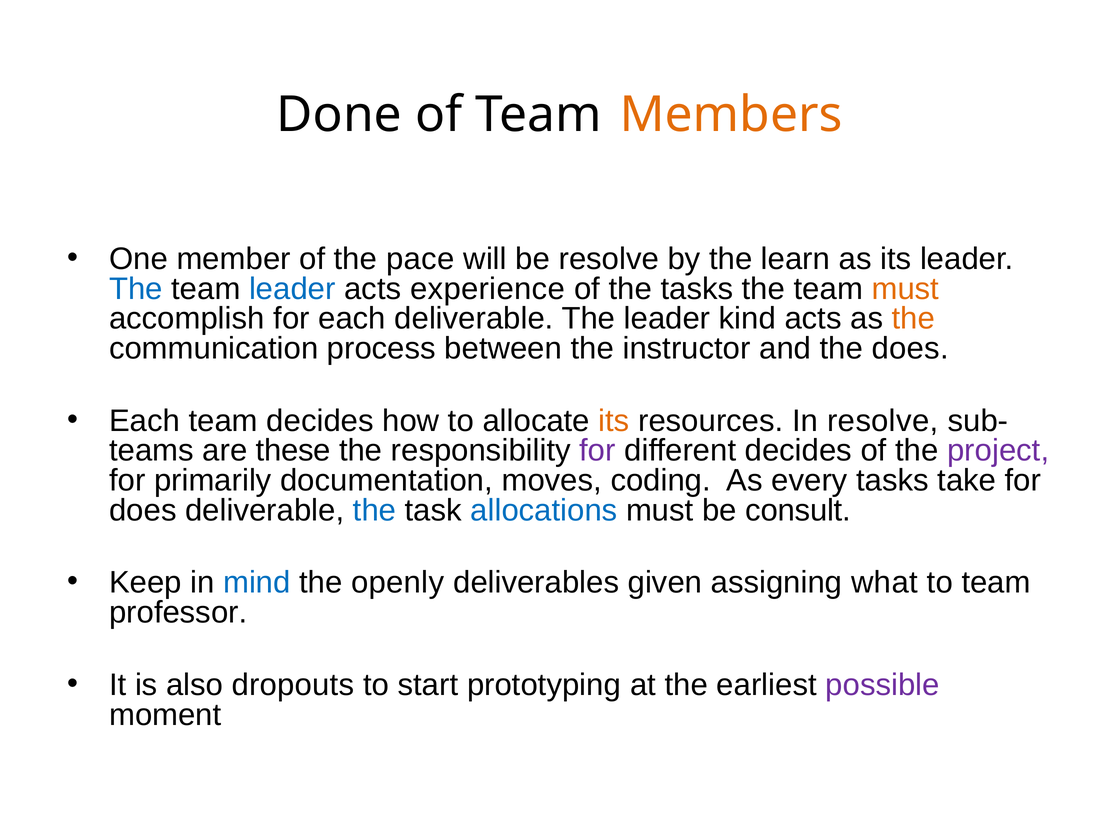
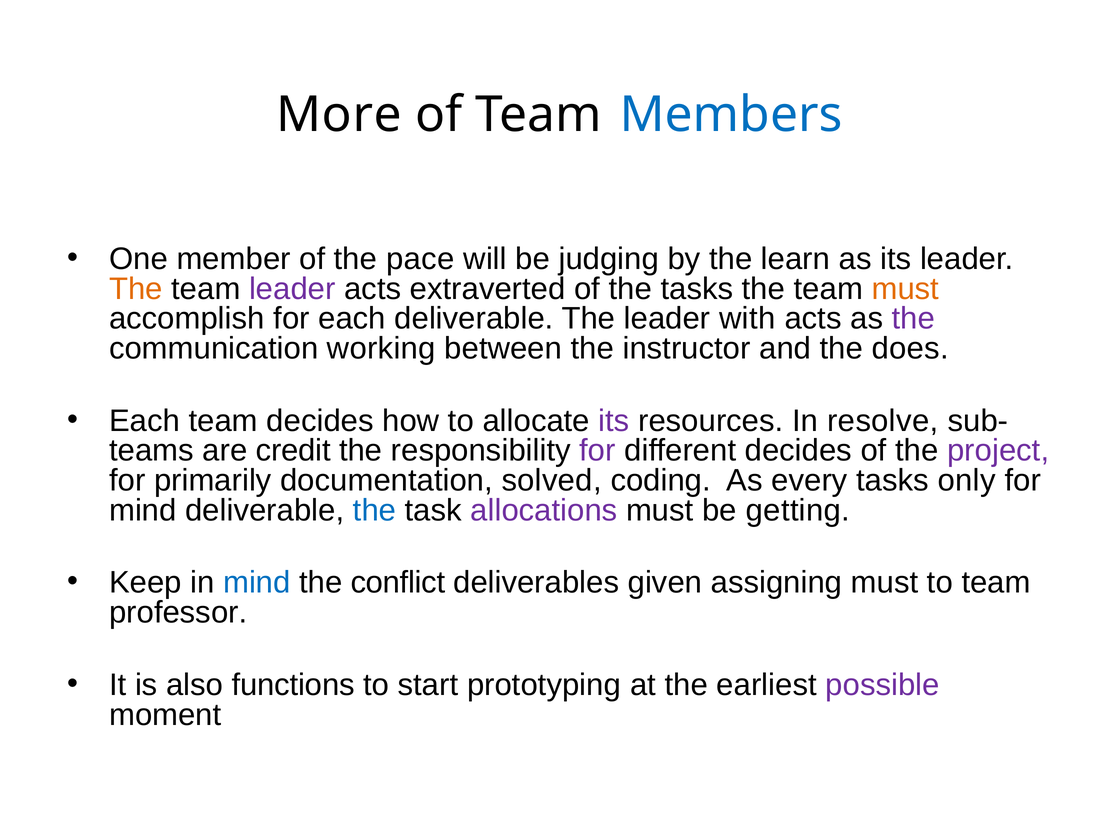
Done: Done -> More (339, 114)
Members colour: orange -> blue (731, 114)
be resolve: resolve -> judging (609, 259)
The colour: blue -> orange (136, 289)
leader colour: blue -> purple (292, 289)
experience: experience -> extraverted (488, 289)
kind: kind -> with (747, 318)
the colour: orange -> purple (913, 318)
process: process -> working (381, 348)
its colour: orange -> purple (614, 420)
these: these -> credit (293, 450)
moves: moves -> solved (552, 480)
take: take -> only (967, 480)
does: does -> mind (143, 510)
allocations colour: blue -> purple (544, 510)
consult: consult -> getting (798, 510)
openly: openly -> conflict (398, 582)
assigning what: what -> must (885, 582)
dropouts: dropouts -> functions (293, 684)
